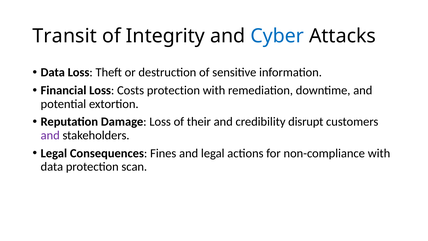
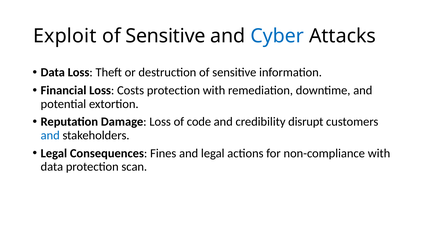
Transit: Transit -> Exploit (65, 36)
Integrity: Integrity -> Sensitive (166, 36)
their: their -> code (199, 122)
and colour: purple -> blue (50, 135)
